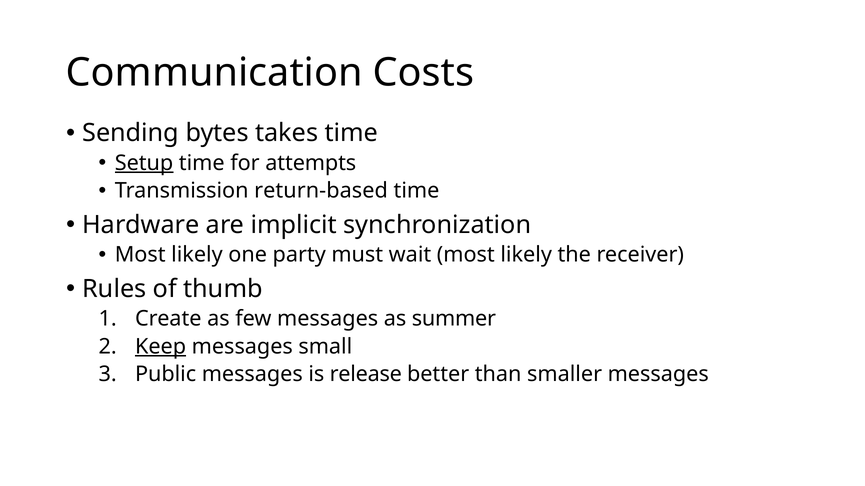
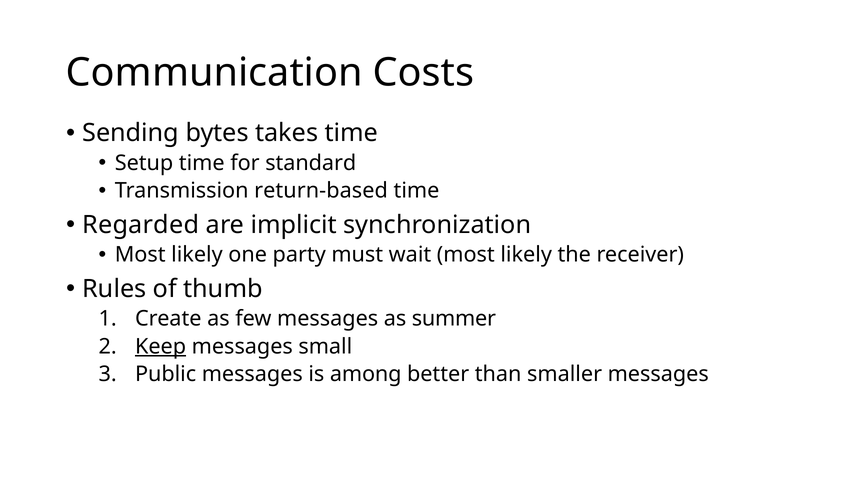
Setup underline: present -> none (144, 163)
attempts: attempts -> standard (311, 163)
Hardware: Hardware -> Regarded (141, 225)
release: release -> among (366, 375)
